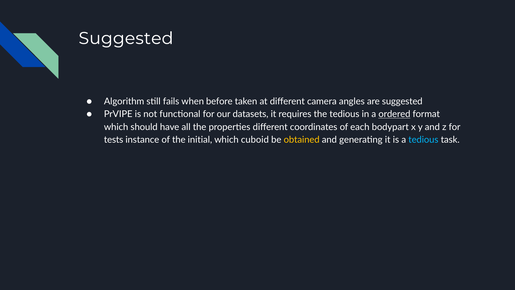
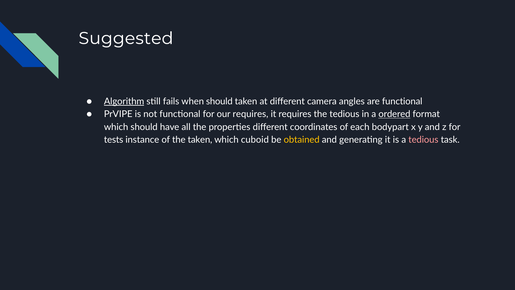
Algorithm underline: none -> present (124, 101)
when before: before -> should (219, 101)
are suggested: suggested -> functional (402, 101)
our datasets: datasets -> requires (250, 114)
the initial: initial -> taken (200, 140)
tedious colour: light blue -> pink (423, 140)
